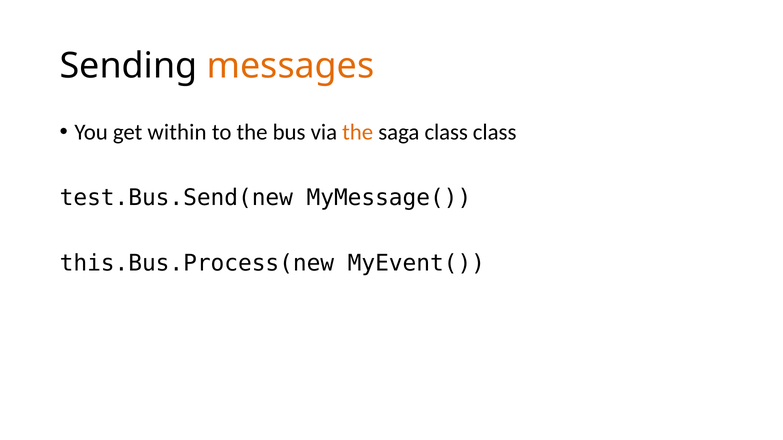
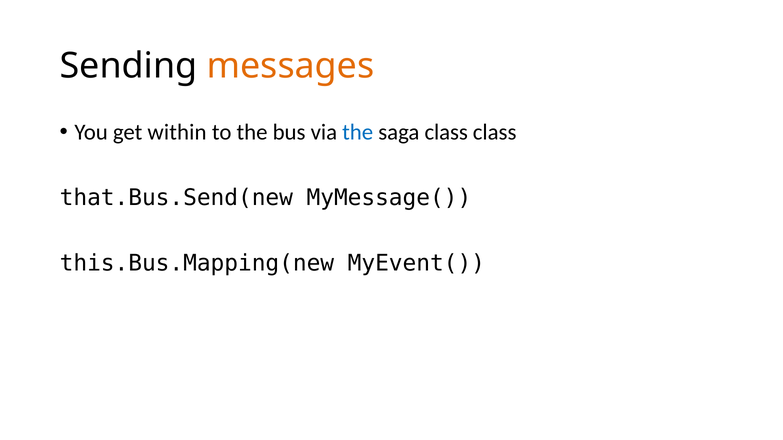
the colour: orange -> blue (358, 132)
test.Bus.Send(new: test.Bus.Send(new -> that.Bus.Send(new (176, 198)
this.Bus.Process(new: this.Bus.Process(new -> this.Bus.Mapping(new (197, 264)
